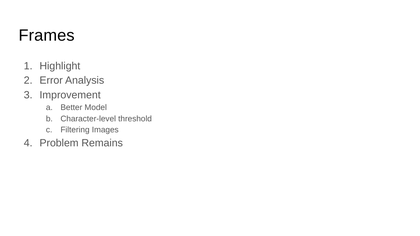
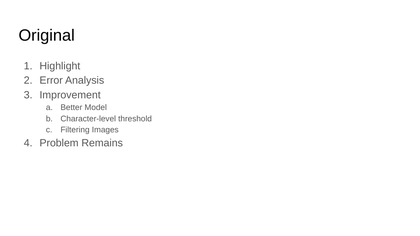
Frames: Frames -> Original (47, 36)
